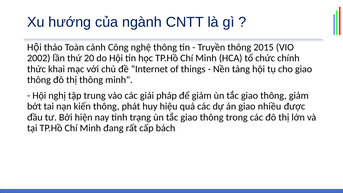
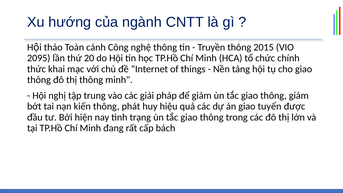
2002: 2002 -> 2095 (39, 58)
nhiều: nhiều -> tuyến (270, 106)
